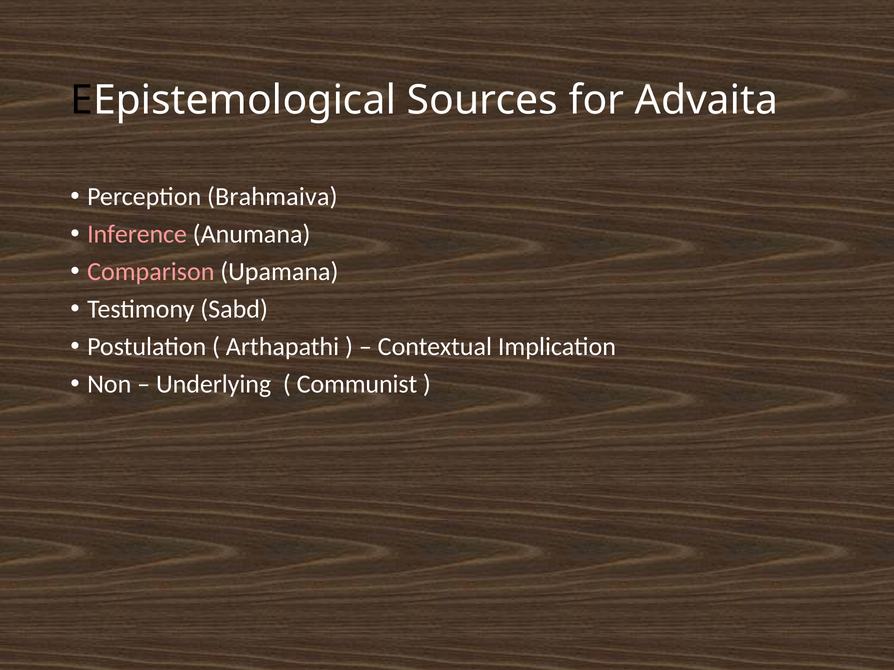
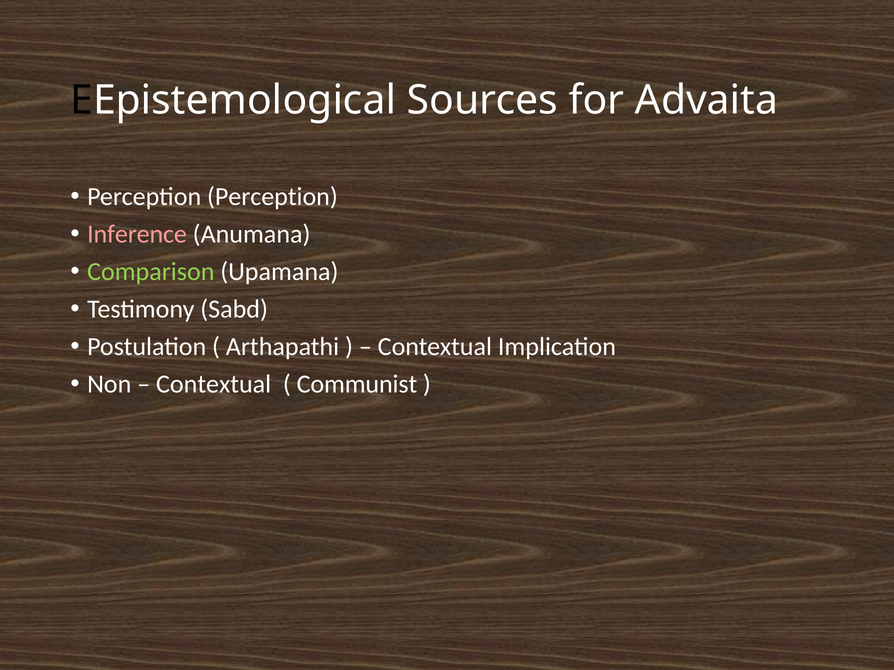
Perception Brahmaiva: Brahmaiva -> Perception (272, 197)
Comparison colour: pink -> light green (151, 272)
Underlying: Underlying -> Contextual (214, 384)
